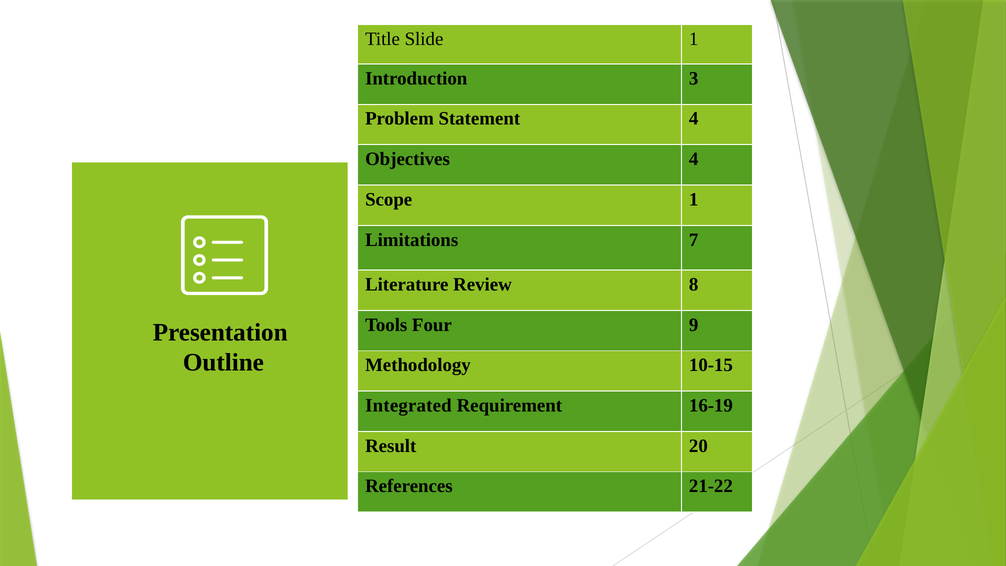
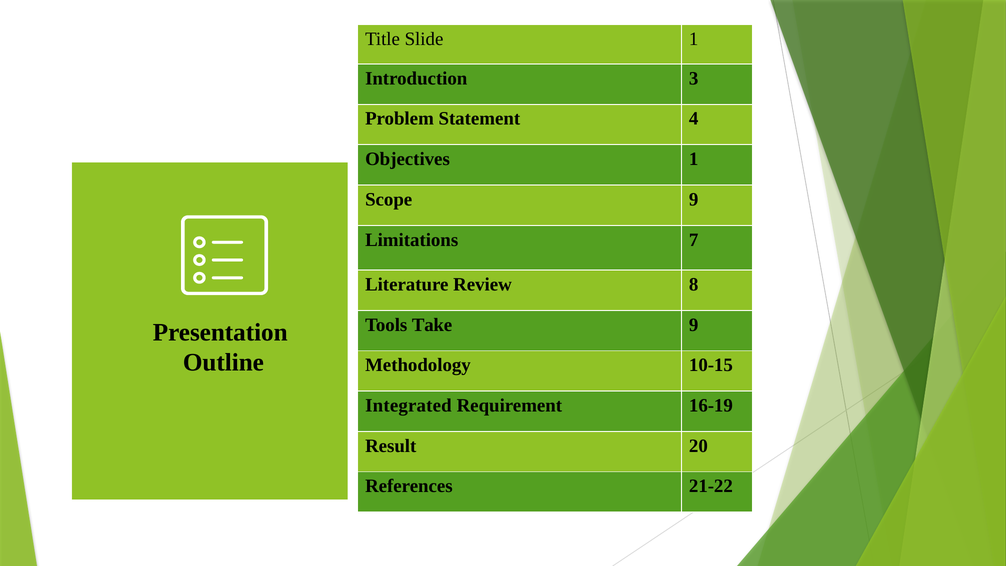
Objectives 4: 4 -> 1 (694, 159)
Scope 1: 1 -> 9 (694, 199)
Four: Four -> Take (432, 325)
